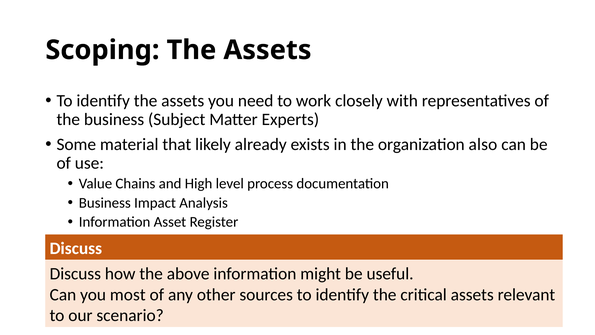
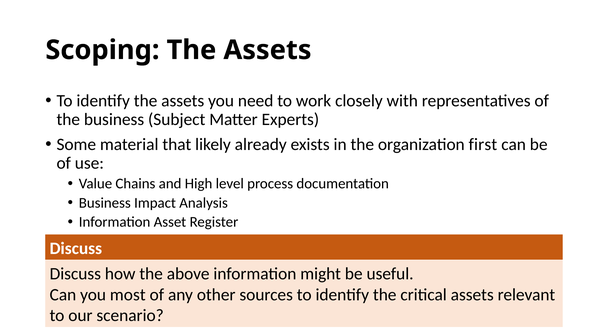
also: also -> first (483, 144)
